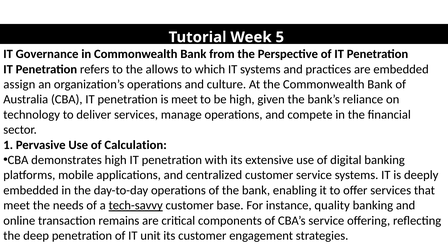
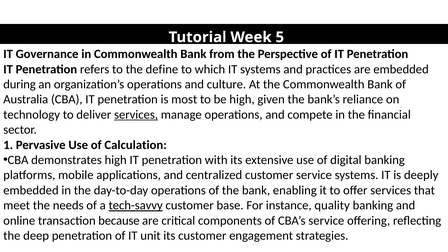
allows: allows -> define (162, 69)
assign: assign -> during (19, 84)
is meet: meet -> most (184, 99)
services underline: none -> present (136, 115)
remains: remains -> because (119, 221)
